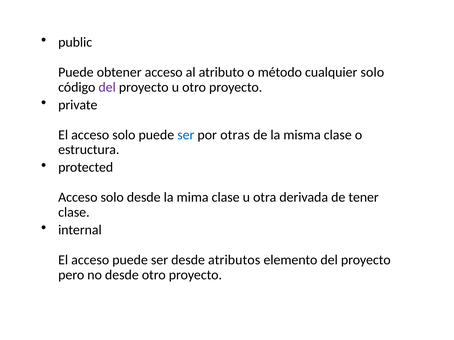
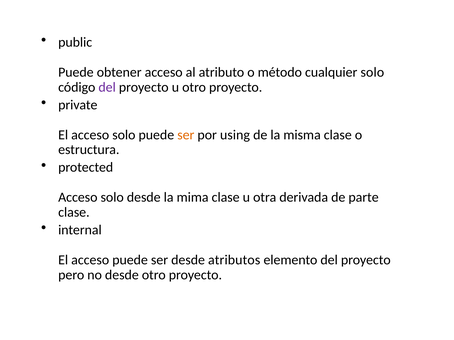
ser colour: blue -> orange (186, 135)
otras: otras -> using (235, 135)
tener: tener -> parte (364, 198)
